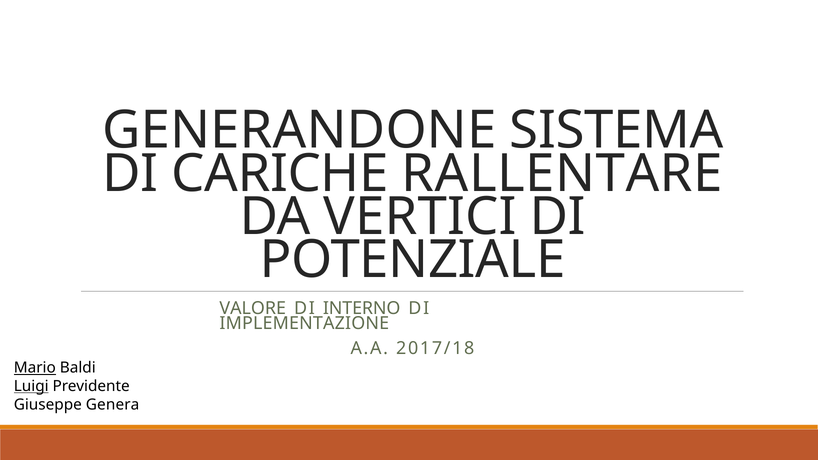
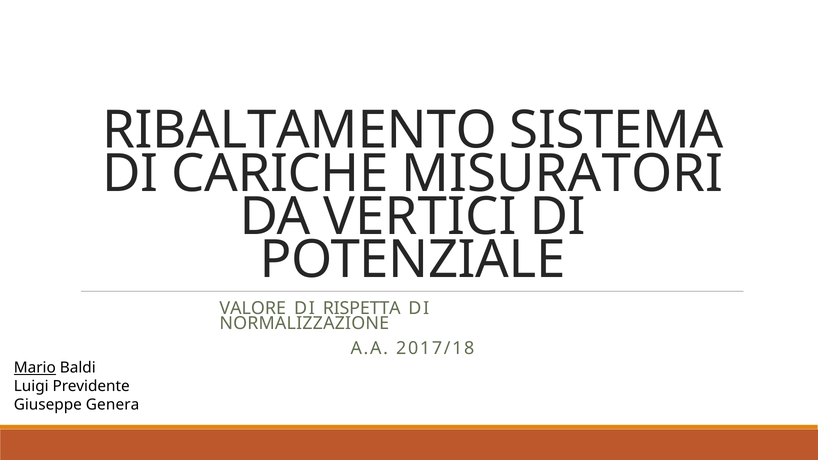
GENERANDONE: GENERANDONE -> RIBALTAMENTO (300, 131)
RALLENTARE: RALLENTARE -> MISURATORI (562, 174)
INTERNO: INTERNO -> RISPETTA (362, 308)
IMPLEMENTAZIONE: IMPLEMENTAZIONE -> NORMALIZZAZIONE (304, 324)
Luigi underline: present -> none (31, 386)
